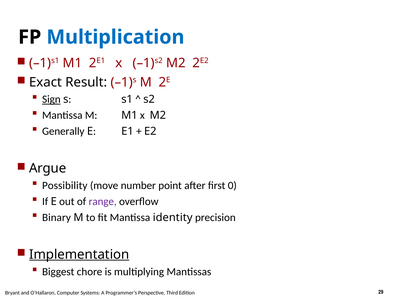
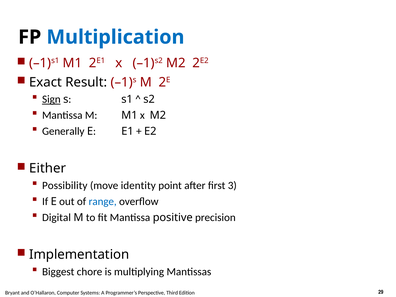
Argue: Argue -> Either (48, 168)
number: number -> identity (138, 185)
0: 0 -> 3 (232, 185)
range colour: purple -> blue (103, 201)
Binary: Binary -> Digital (56, 217)
identity: identity -> positive (173, 217)
Implementation underline: present -> none (79, 255)
